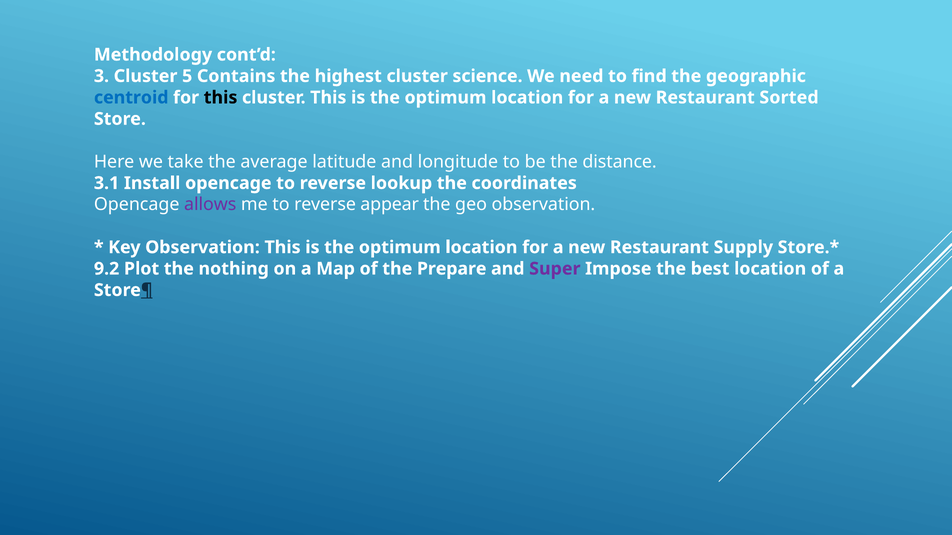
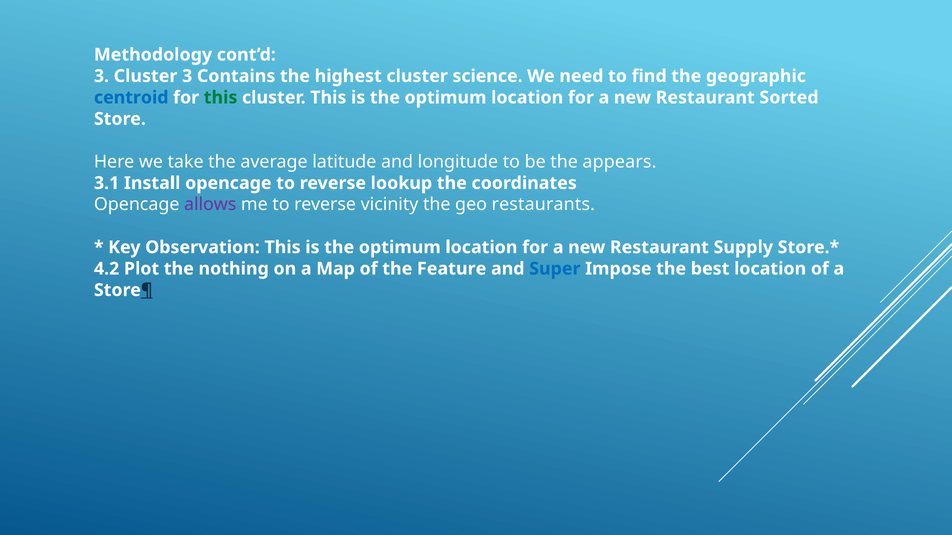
Cluster 5: 5 -> 3 (187, 76)
this colour: black -> green (221, 98)
distance: distance -> appears (619, 162)
appear: appear -> vicinity (390, 205)
geo observation: observation -> restaurants (543, 205)
9.2: 9.2 -> 4.2 (107, 269)
Prepare: Prepare -> Feature (452, 269)
Super colour: purple -> blue (555, 269)
